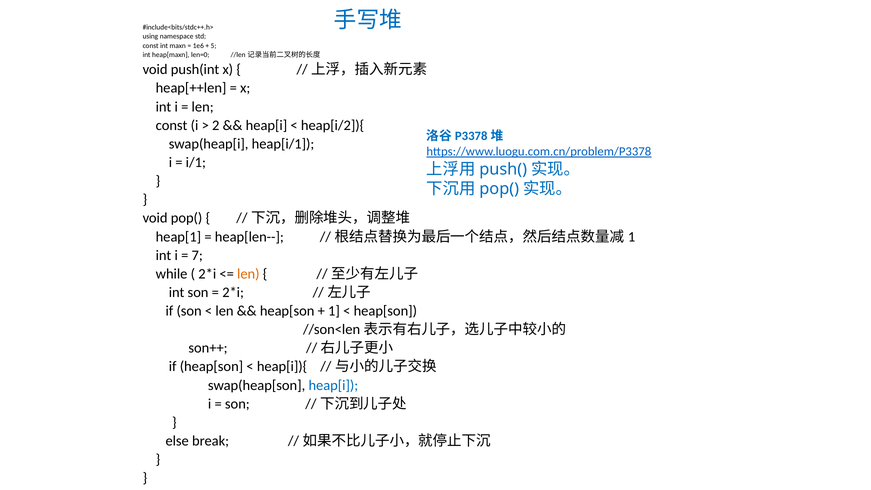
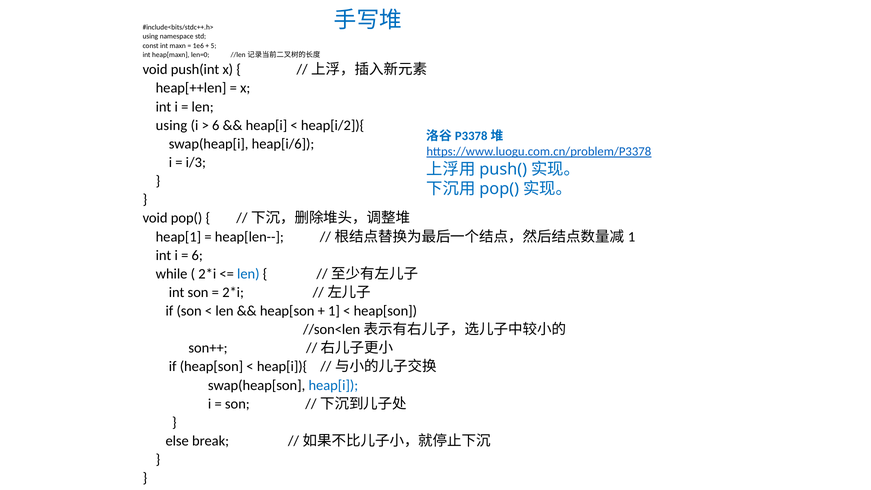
const: const -> using (171, 125)
2: 2 -> 6 (216, 125)
heap[i/1: heap[i/1 -> heap[i/6 (283, 144)
i/1: i/1 -> i/3 (196, 162)
7: 7 -> 6 (197, 255)
len colour: orange -> blue (248, 274)
